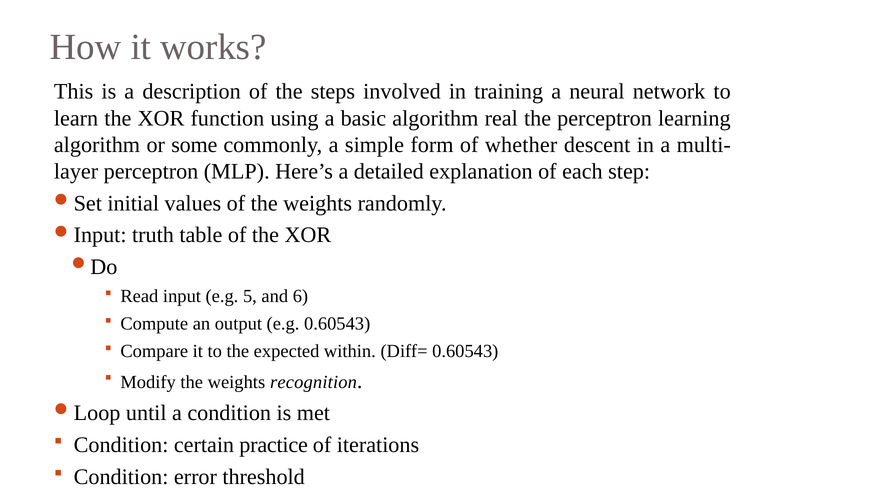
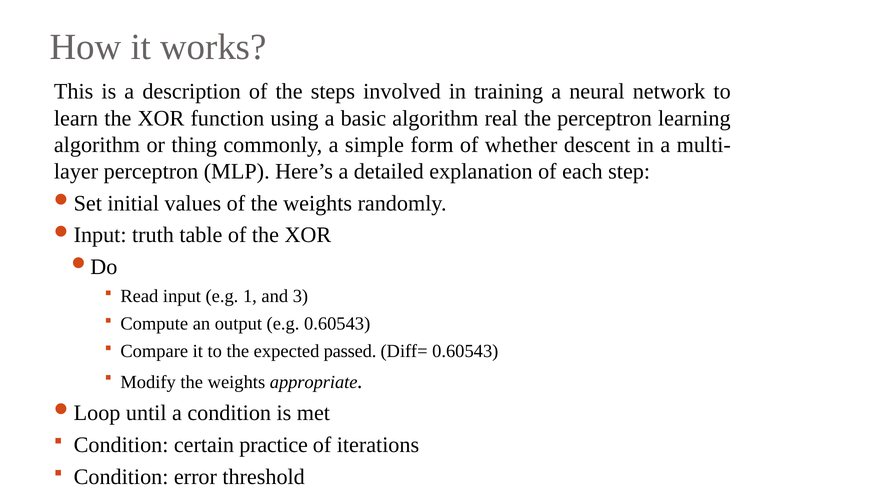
some: some -> thing (194, 145)
5: 5 -> 1 (250, 297)
6: 6 -> 3 (300, 297)
within: within -> passed (350, 352)
recognition: recognition -> appropriate (314, 383)
